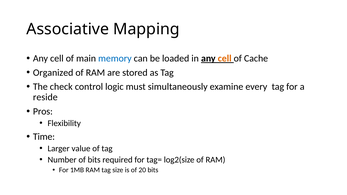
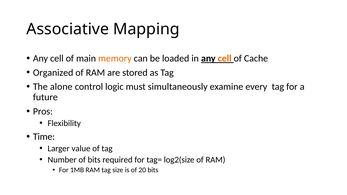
memory colour: blue -> orange (115, 58)
check: check -> alone (61, 87)
reside: reside -> future (45, 97)
